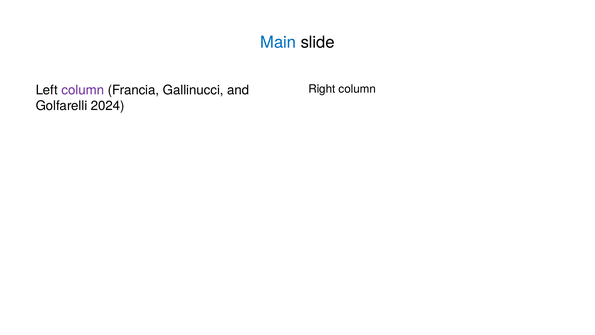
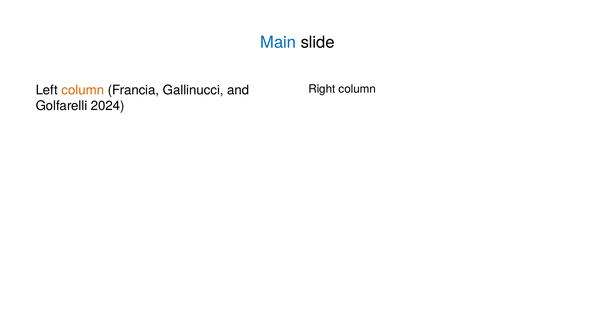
column colour: purple -> orange (83, 90)
